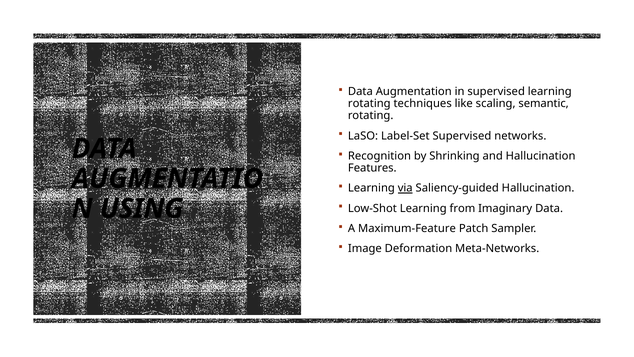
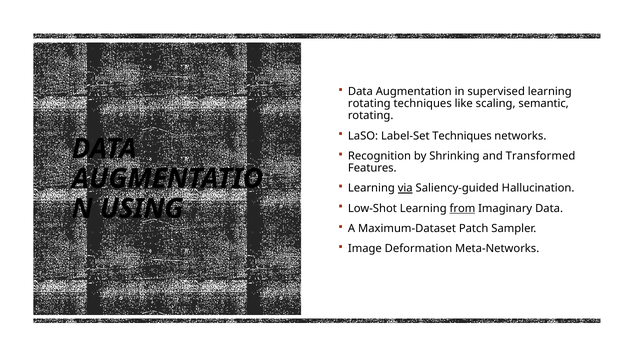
Label-Set Supervised: Supervised -> Techniques (462, 136)
and Hallucination: Hallucination -> Transformed (541, 156)
from underline: none -> present (462, 208)
Maximum-Feature: Maximum-Feature -> Maximum-Dataset (407, 228)
